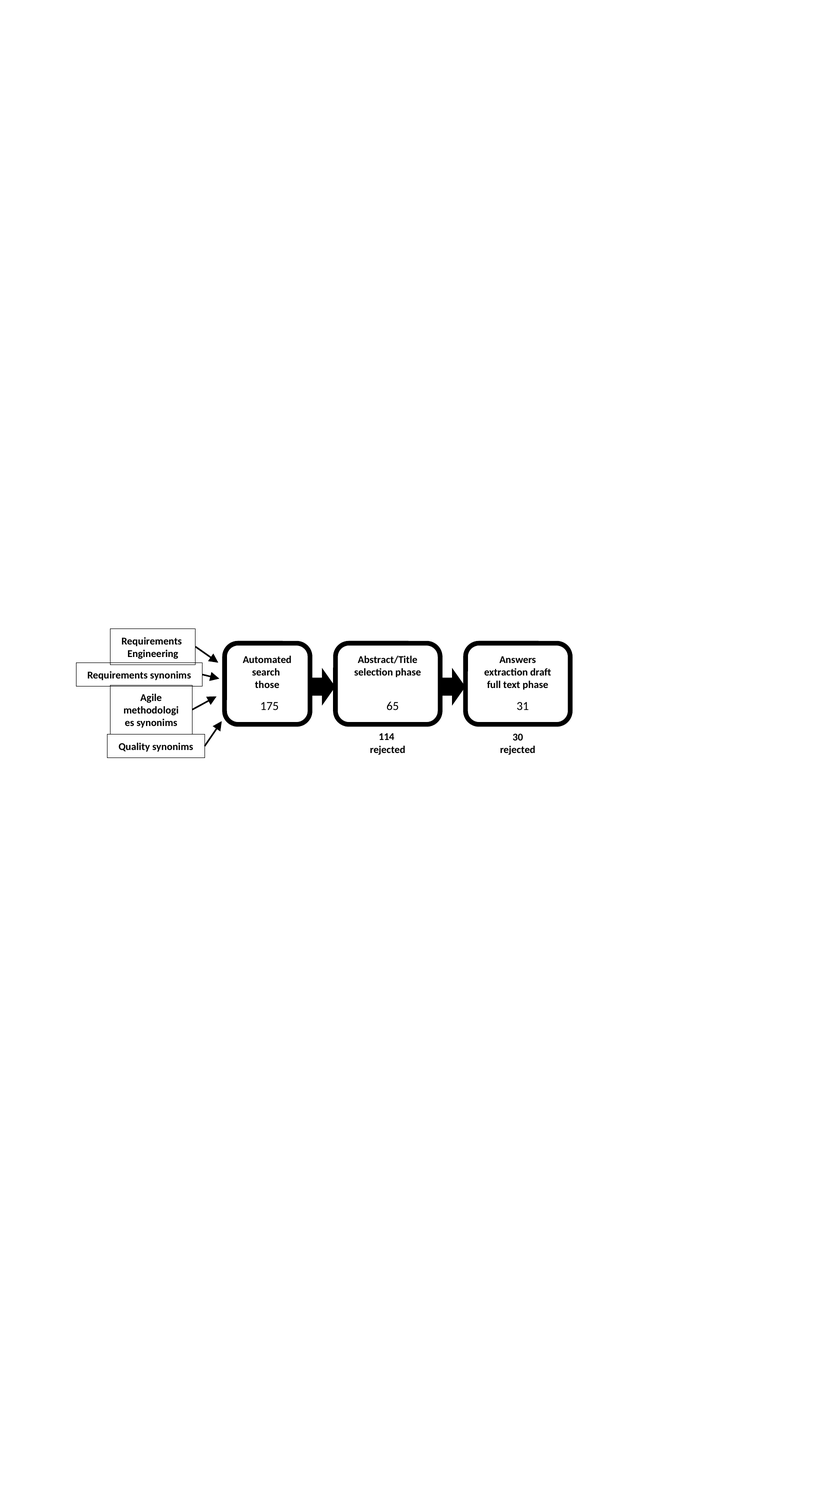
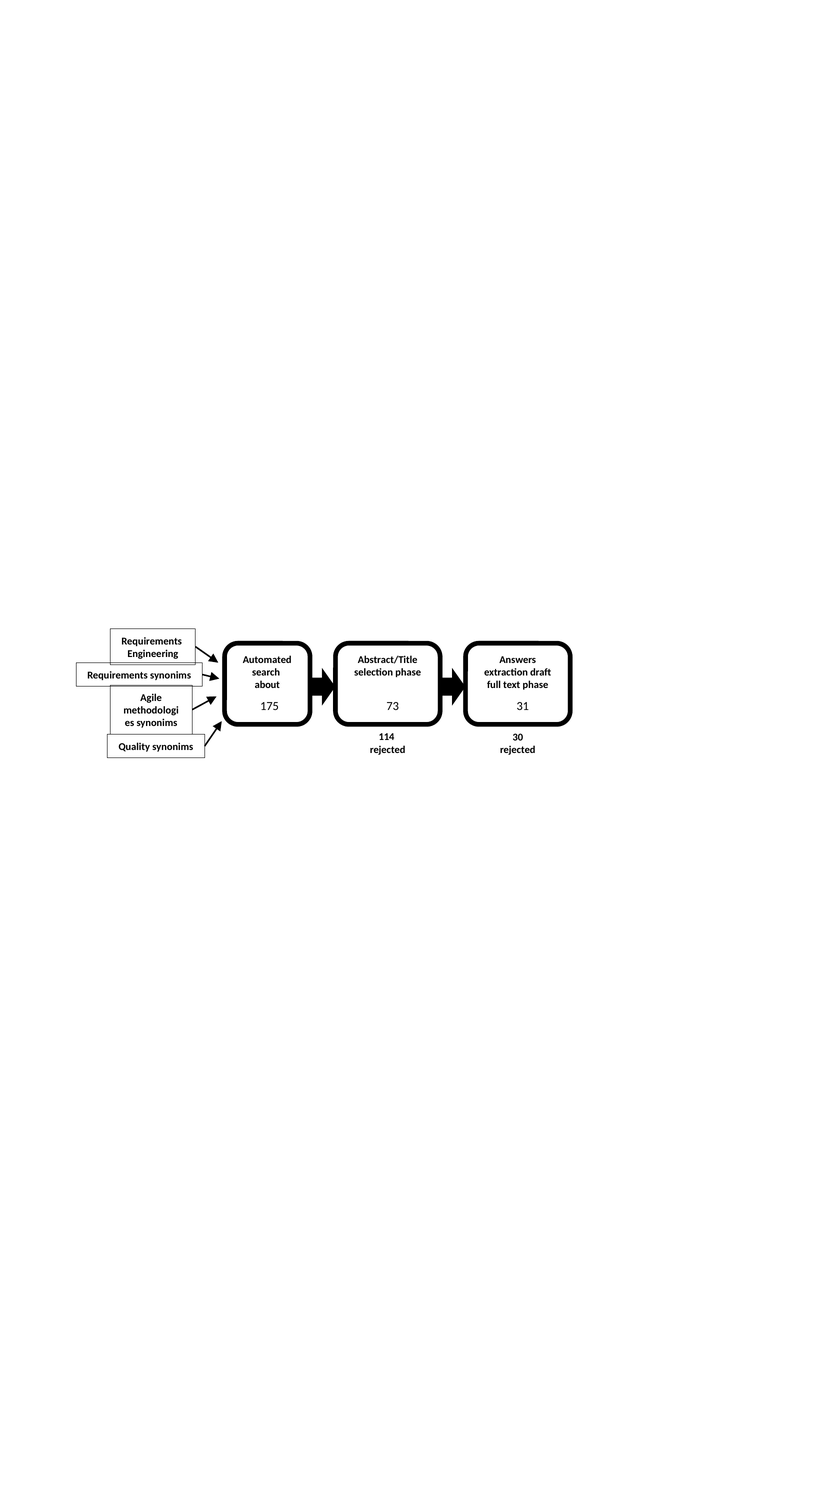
those: those -> about (267, 685)
65: 65 -> 73 (393, 706)
